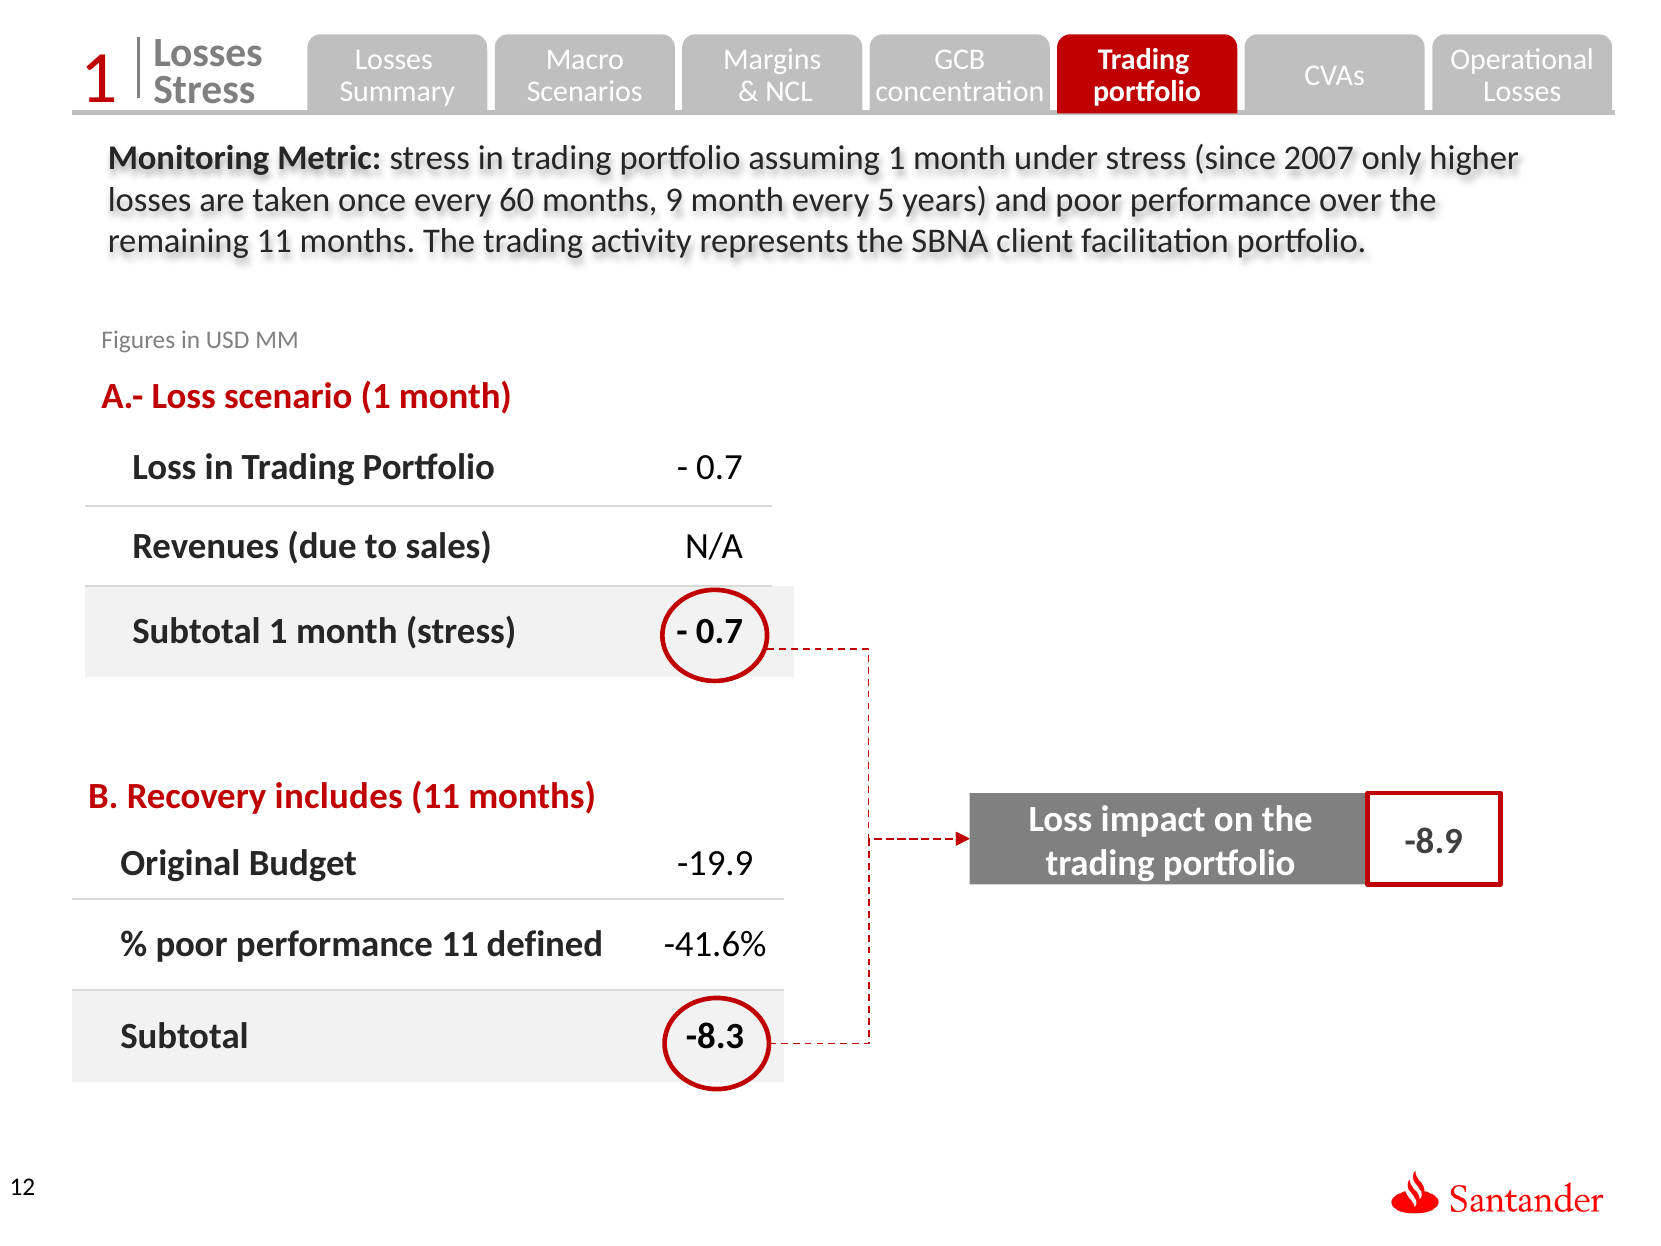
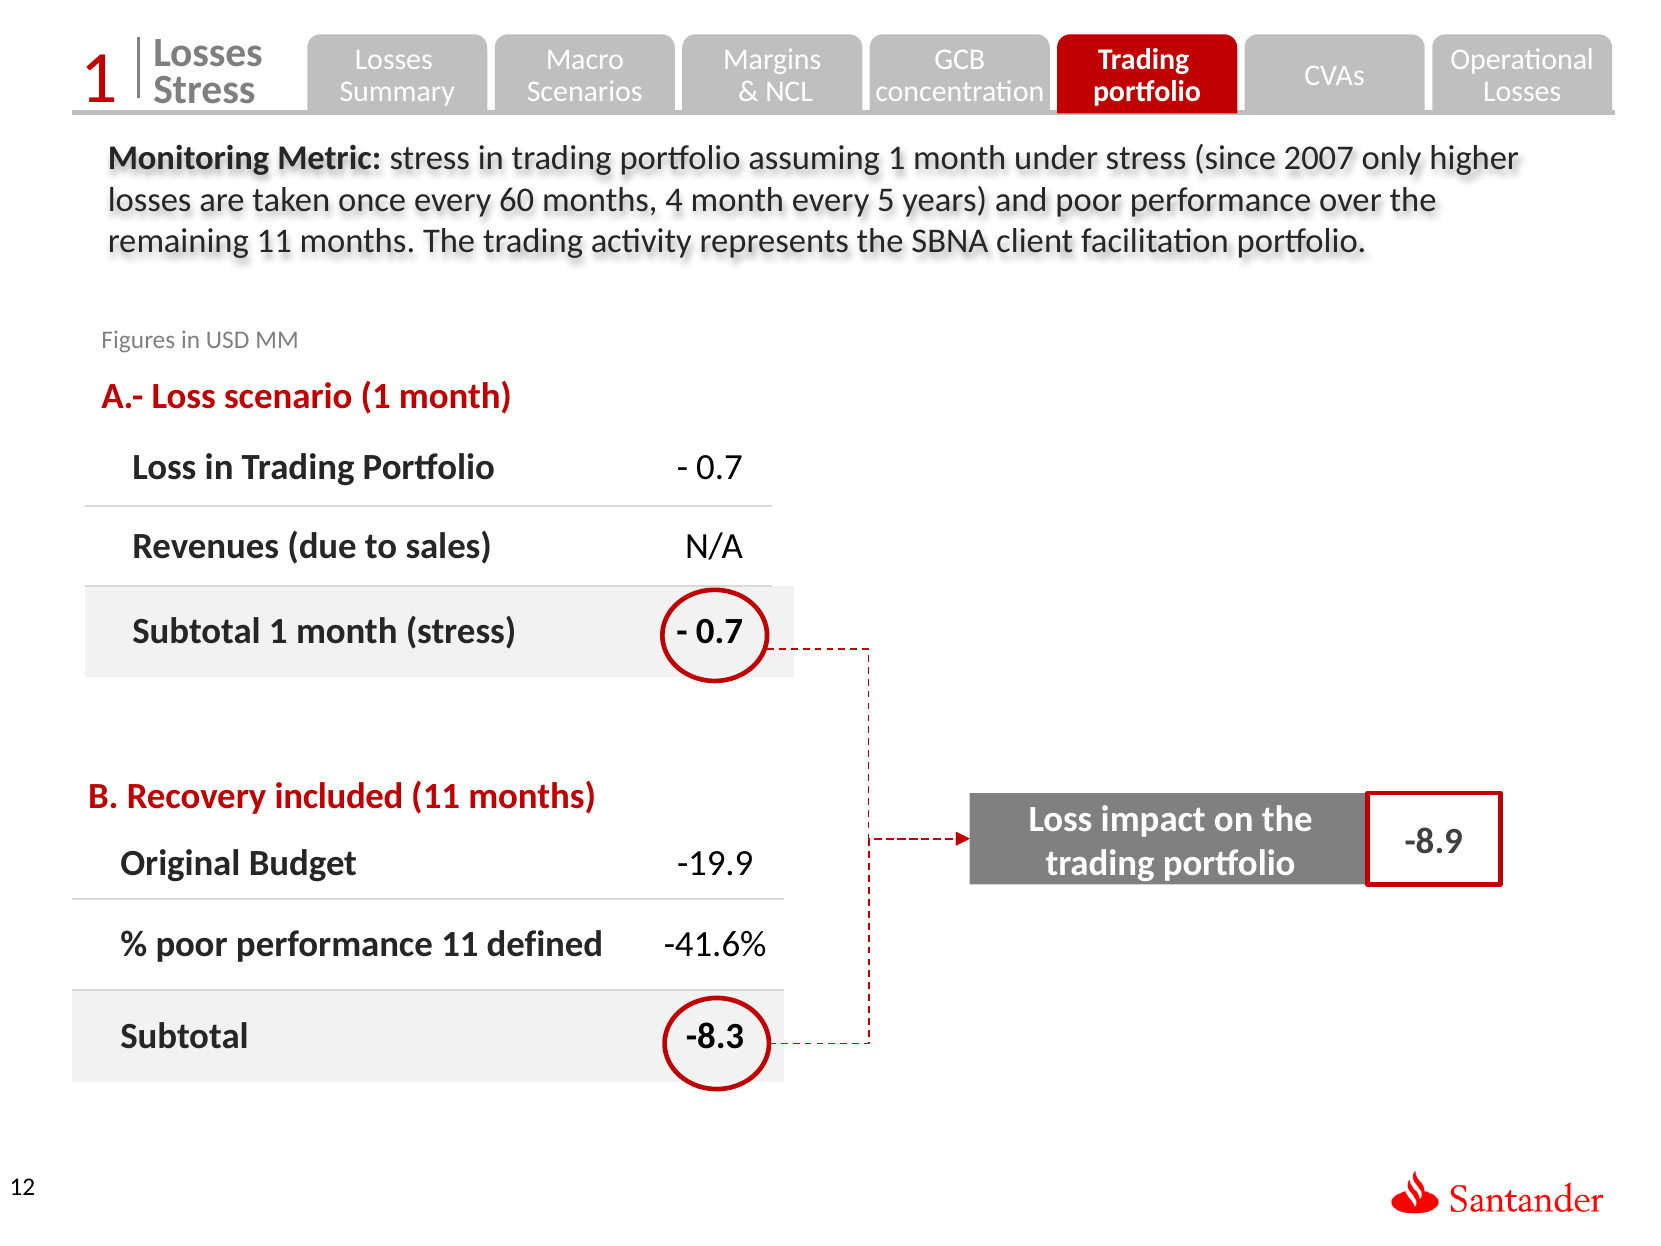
9: 9 -> 4 (674, 200)
includes: includes -> included (339, 796)
